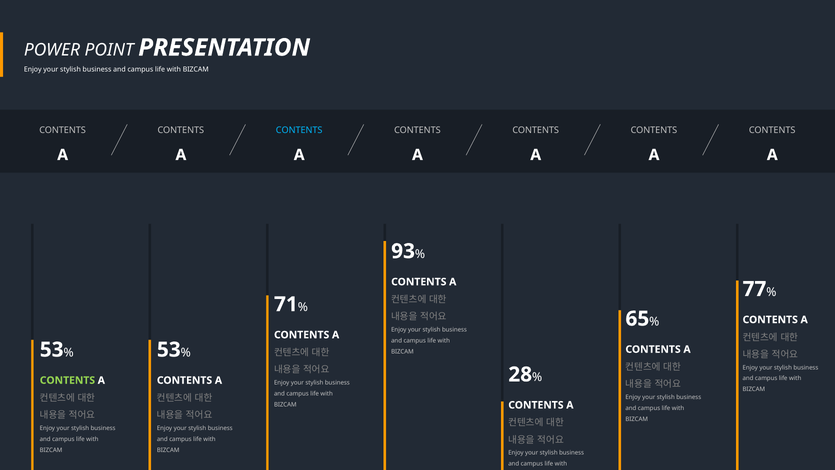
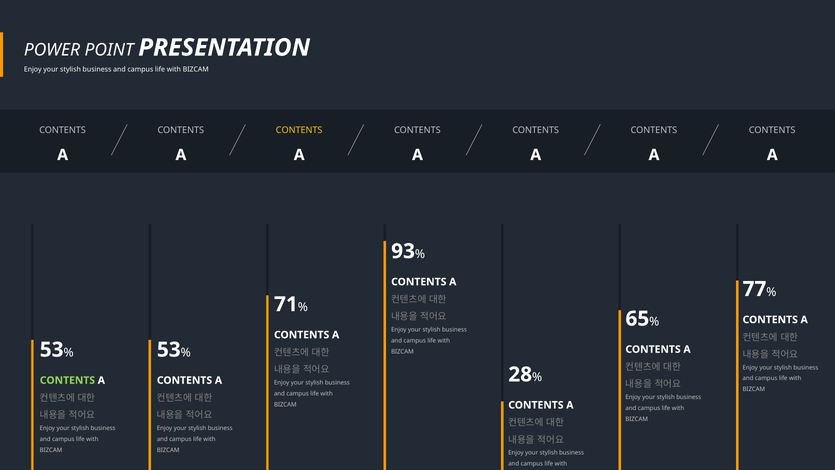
CONTENTS colour: light blue -> yellow (299, 130)
